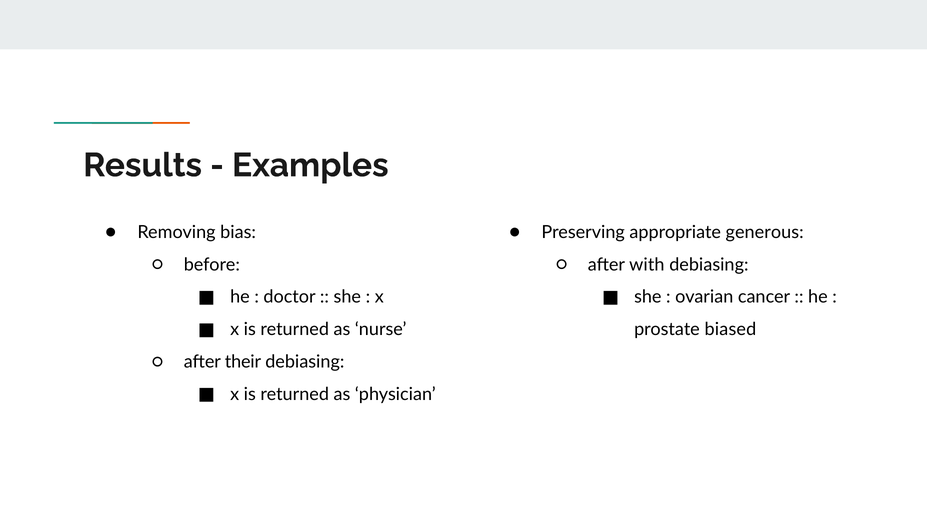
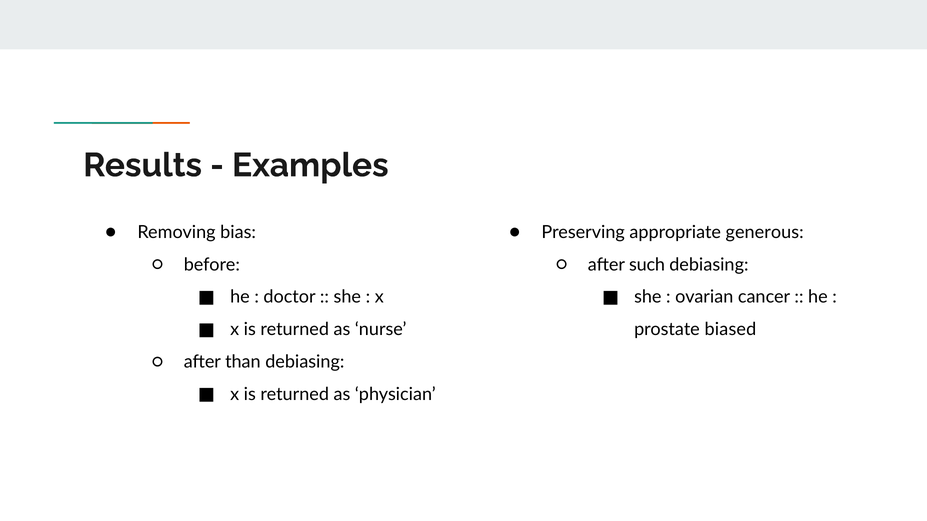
with: with -> such (647, 265)
their: their -> than (243, 362)
